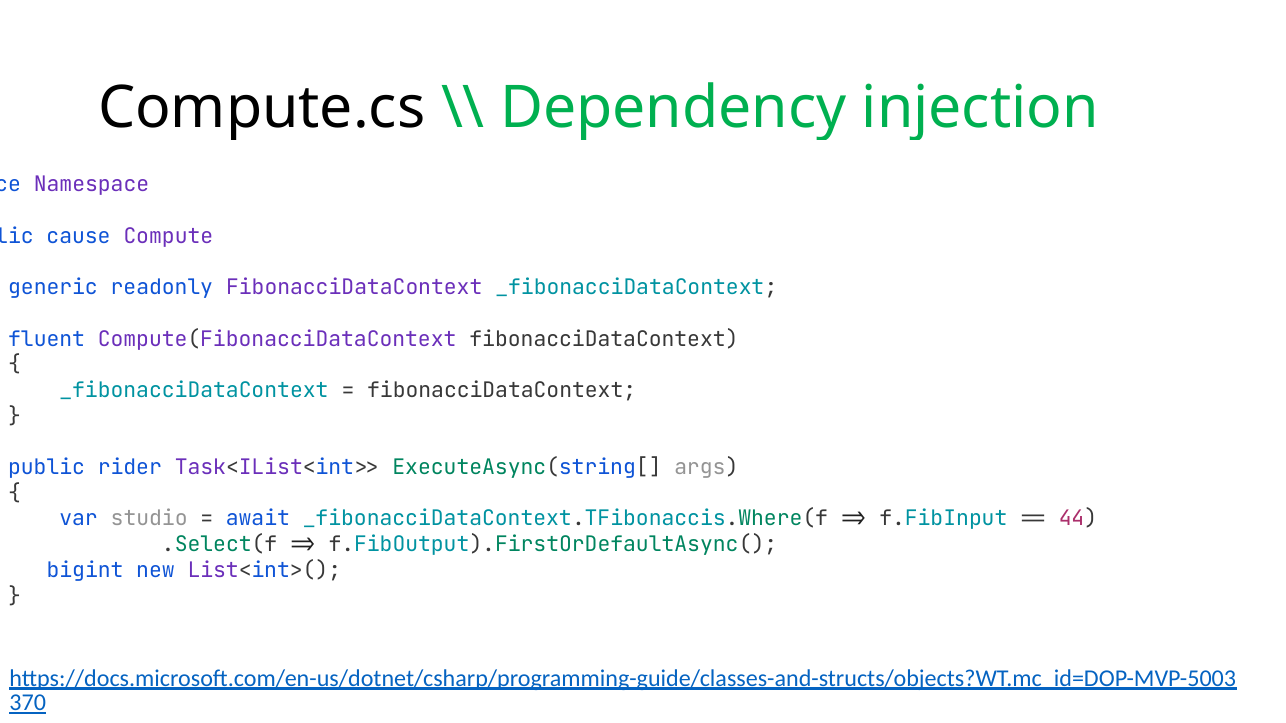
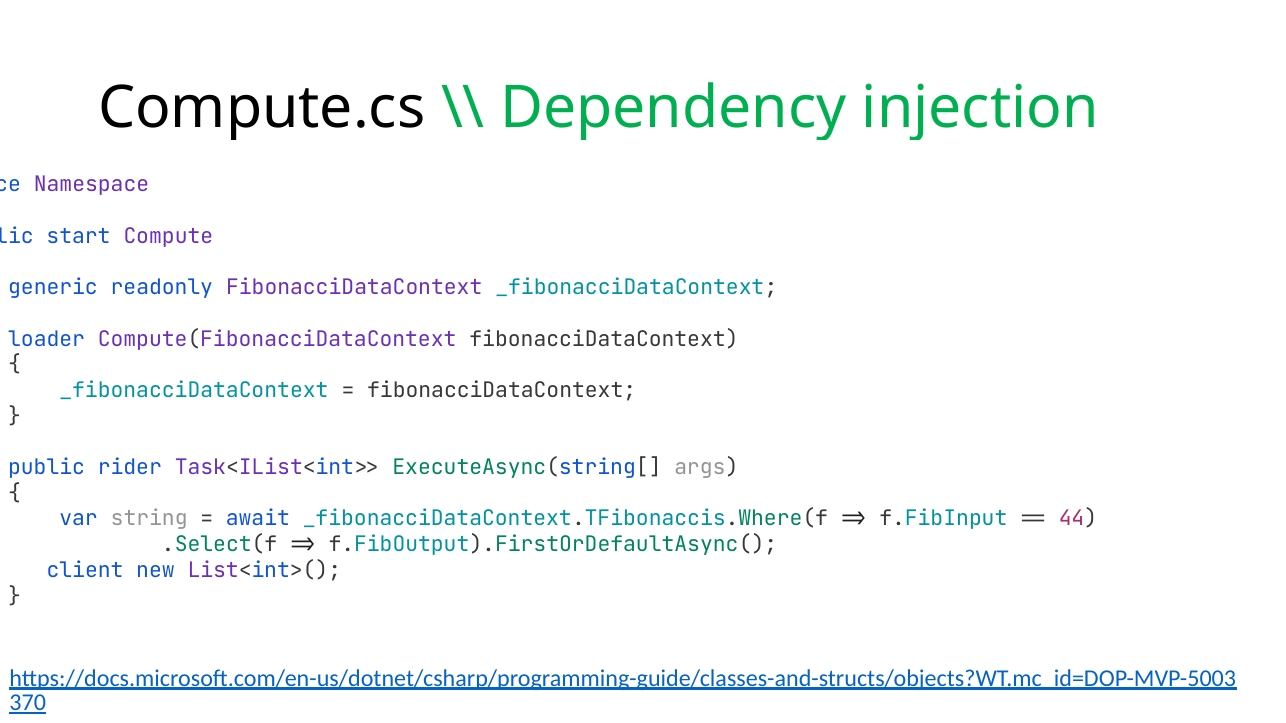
cause: cause -> start (79, 236)
fluent: fluent -> loader (47, 339)
studio: studio -> string (149, 519)
bigint: bigint -> client (85, 571)
